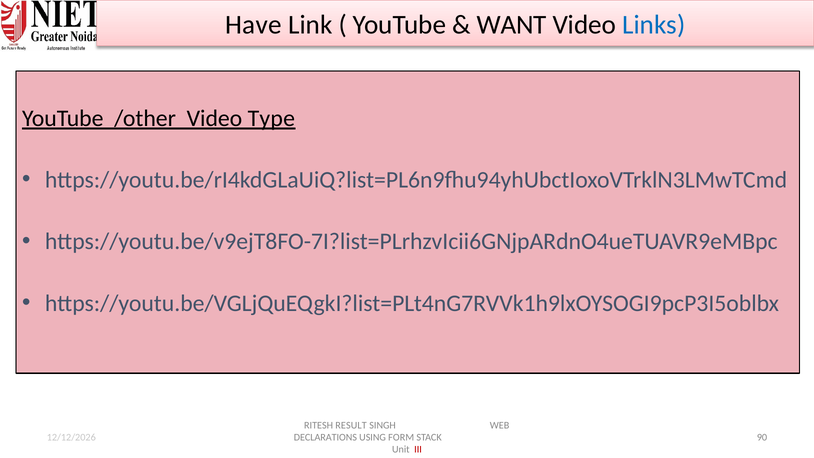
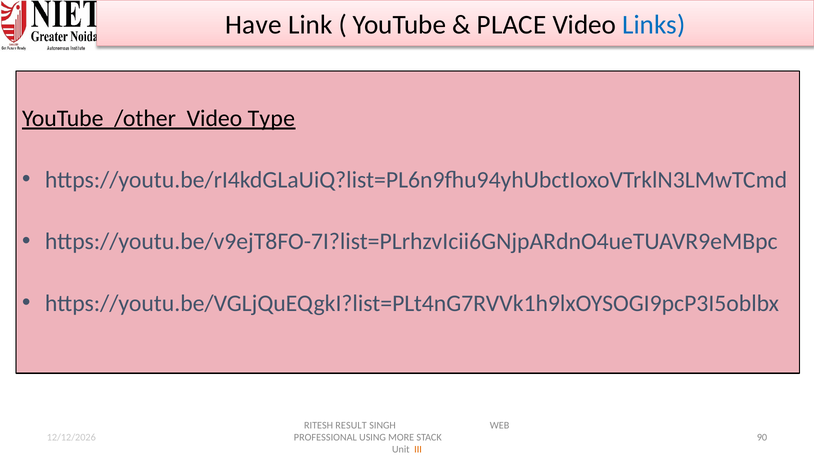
WANT: WANT -> PLACE (512, 25)
DECLARATIONS: DECLARATIONS -> PROFESSIONAL (325, 437)
FORM: FORM -> MORE (401, 437)
III colour: red -> orange (418, 449)
